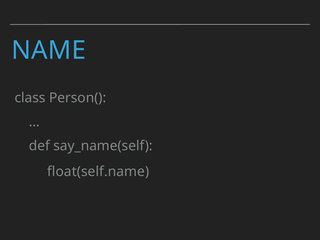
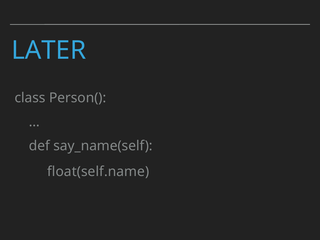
NAME: NAME -> LATER (49, 50)
